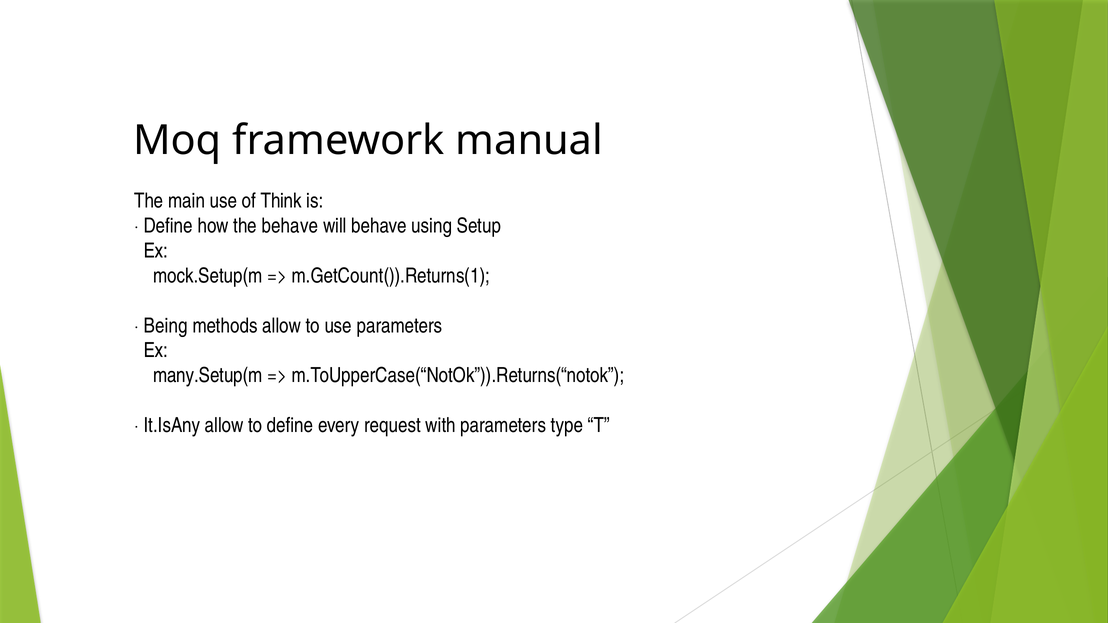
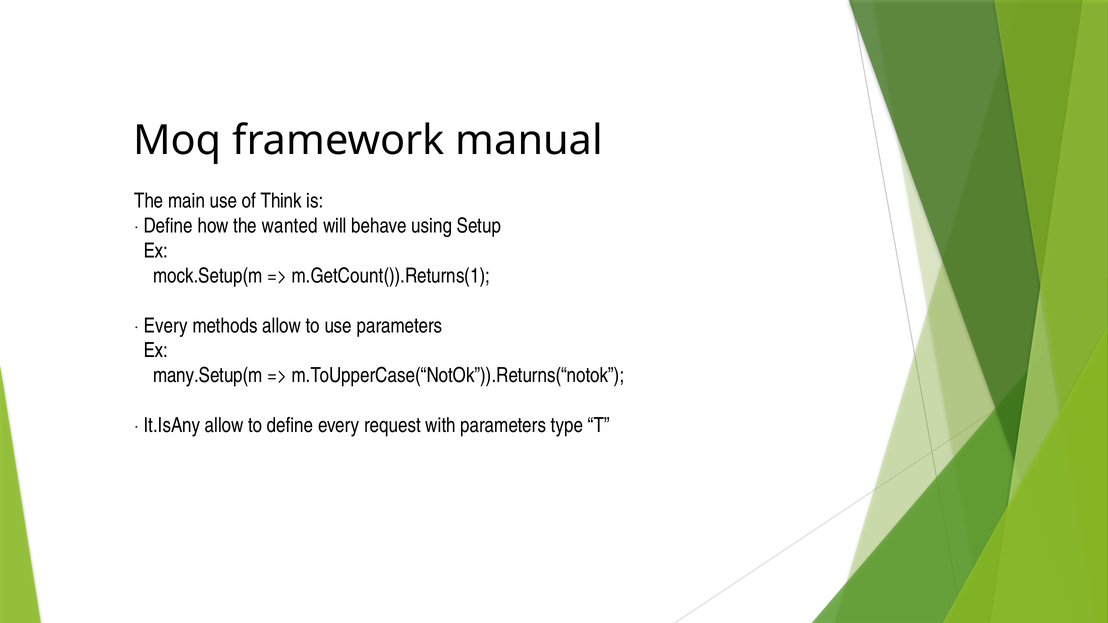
the behave: behave -> wanted (290, 226)
Being: Being -> Every (166, 326)
